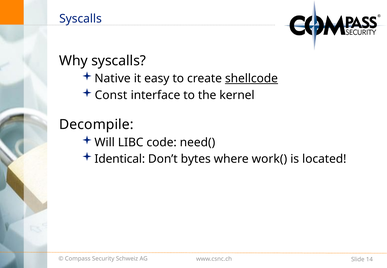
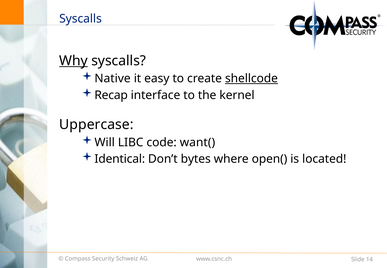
Why underline: none -> present (74, 61)
Const: Const -> Recap (111, 95)
Decompile: Decompile -> Uppercase (96, 125)
need(: need( -> want( (197, 142)
work(: work( -> open( (270, 159)
